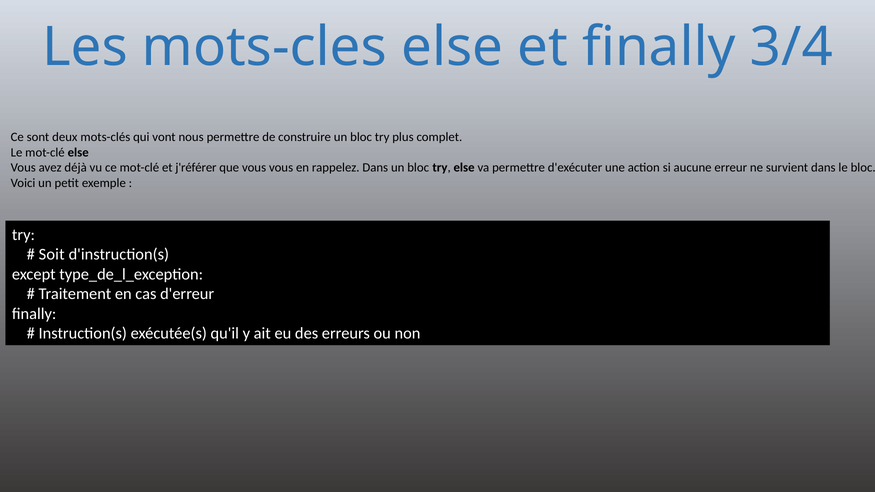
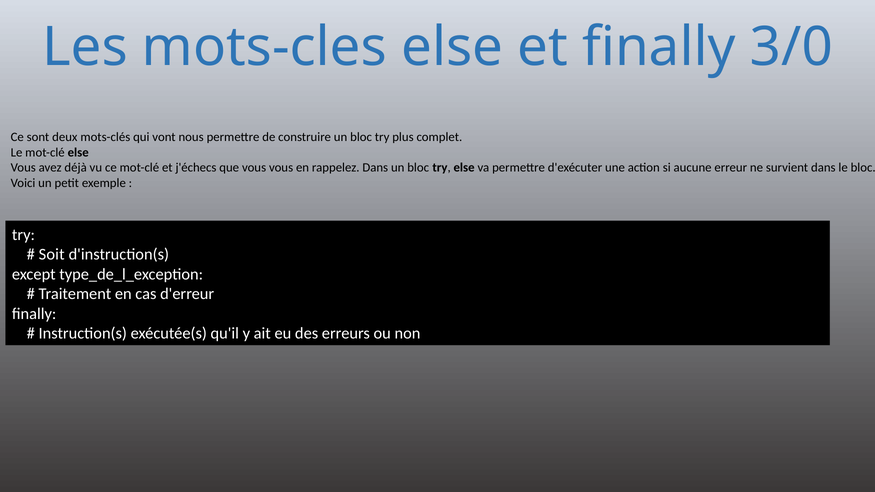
3/4: 3/4 -> 3/0 (791, 47)
j'référer: j'référer -> j'échecs (196, 168)
